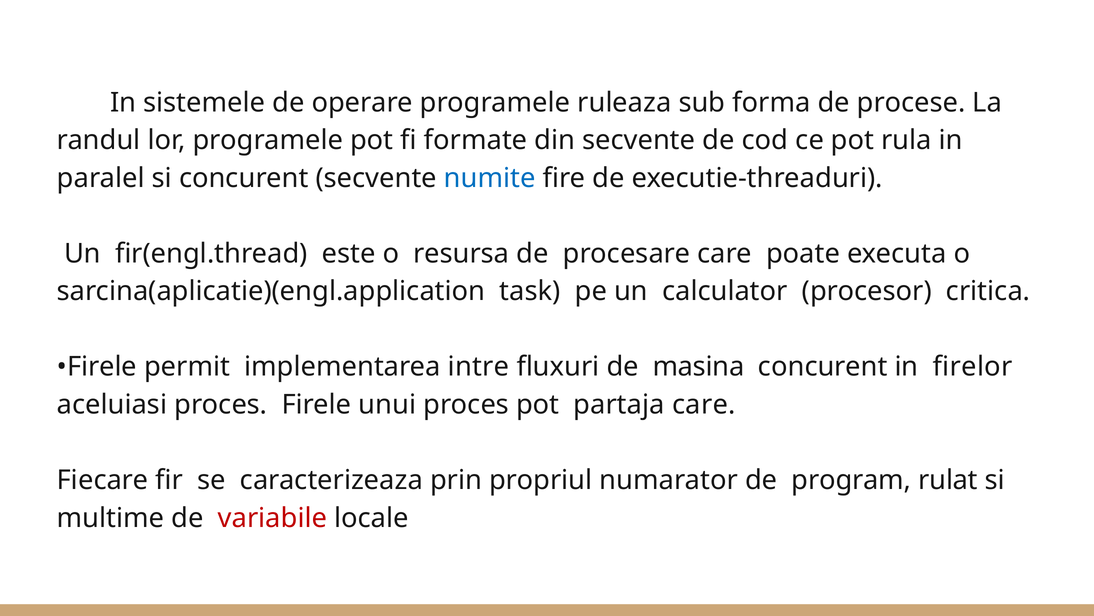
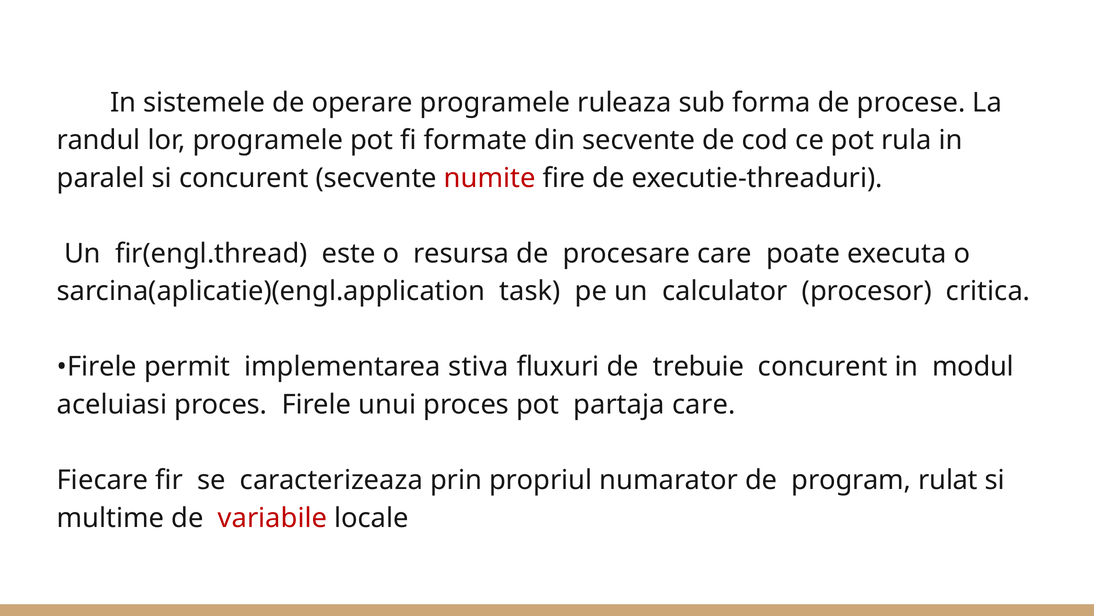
numite colour: blue -> red (490, 178)
intre: intre -> stiva (478, 367)
masina: masina -> trebuie (698, 367)
firelor: firelor -> modul (973, 367)
